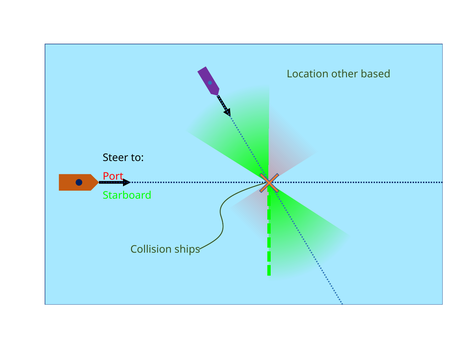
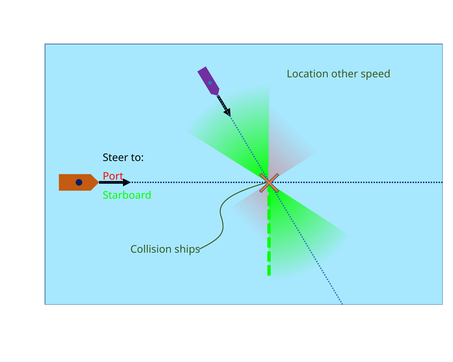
based: based -> speed (376, 74)
